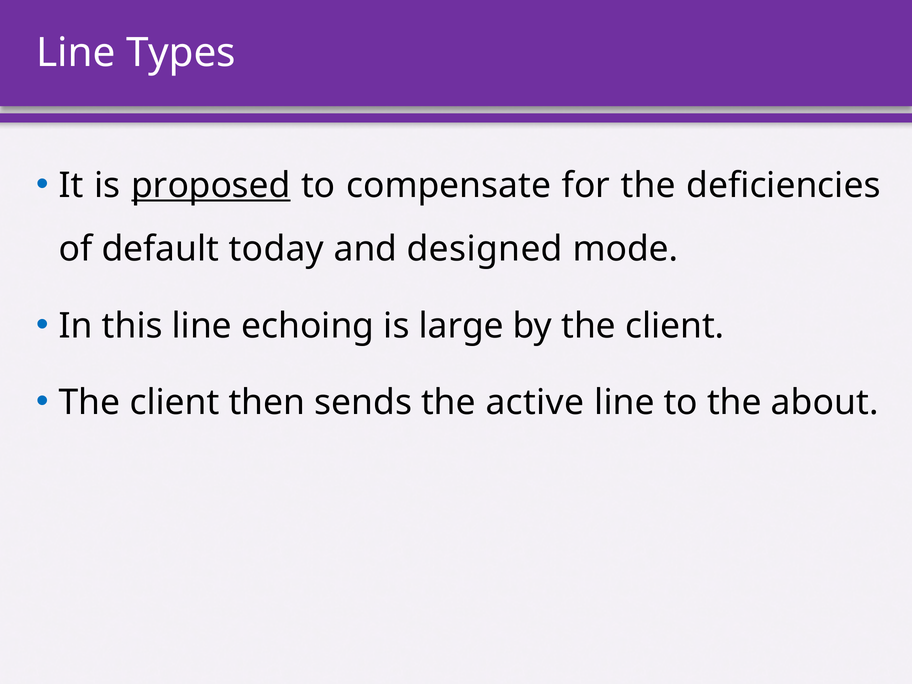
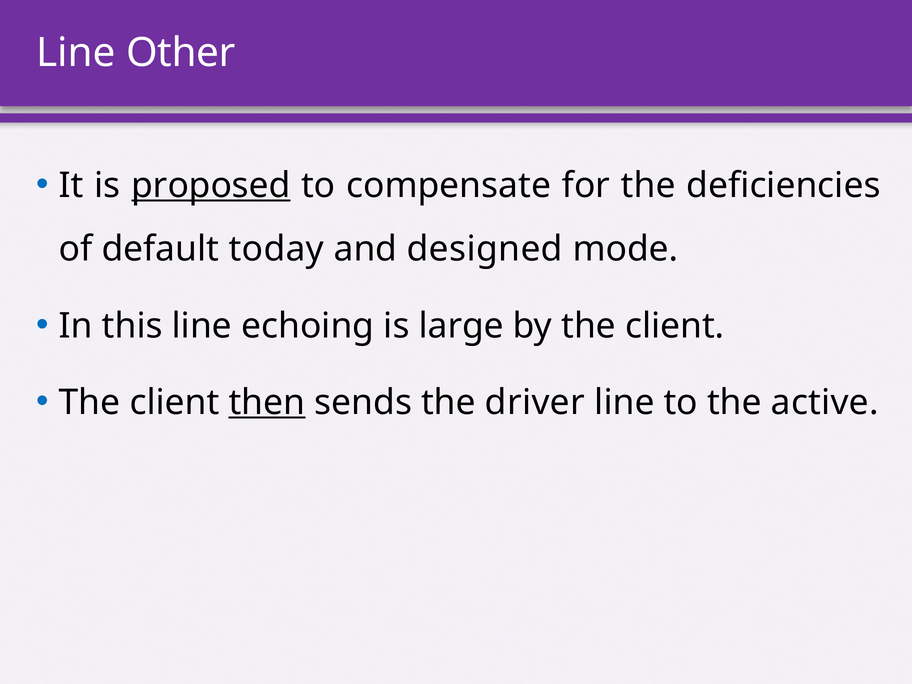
Types: Types -> Other (181, 53)
then underline: none -> present (267, 402)
active: active -> driver (535, 402)
about: about -> active (825, 402)
